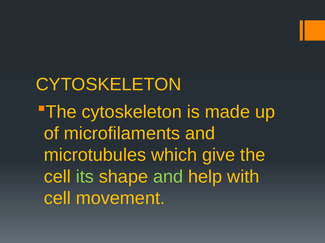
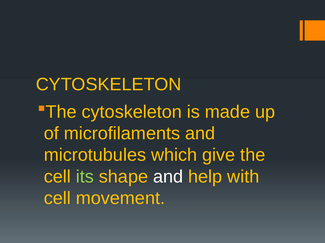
and colour: light green -> white (168, 177)
